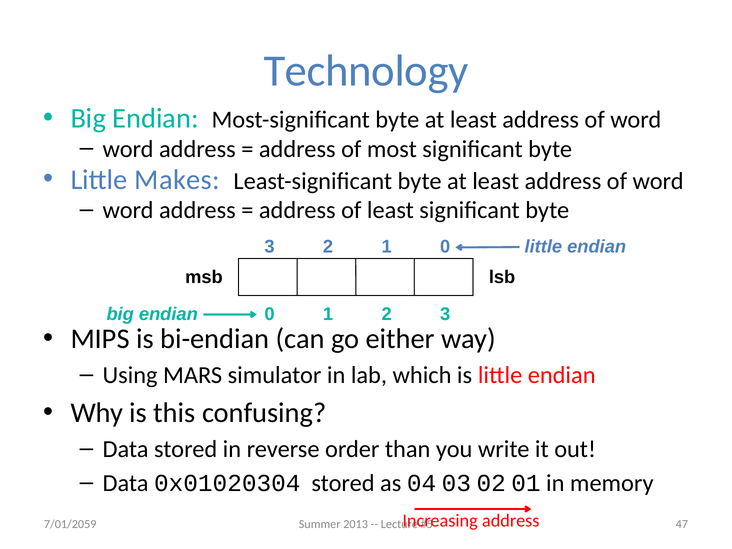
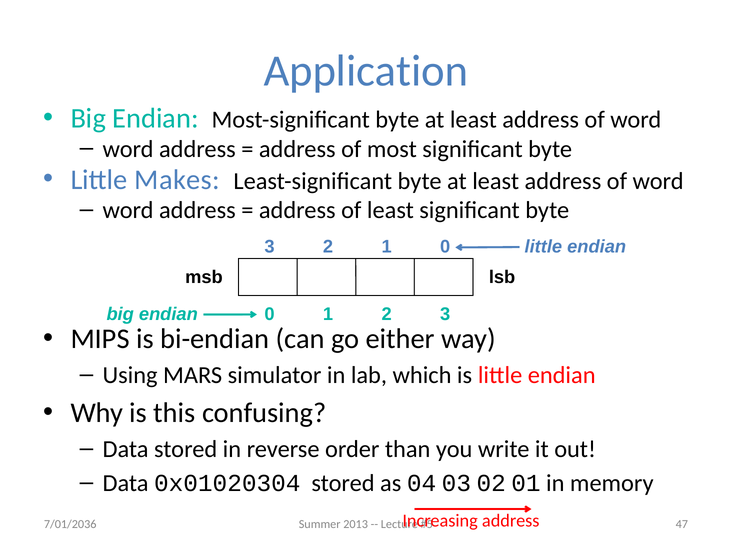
Technology: Technology -> Application (366, 71)
7/01/2059: 7/01/2059 -> 7/01/2036 (70, 524)
